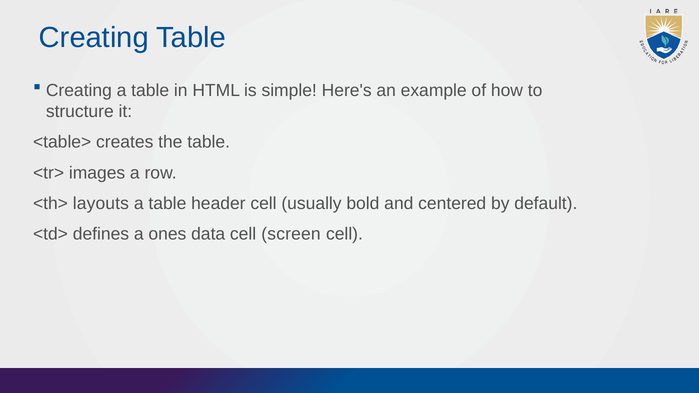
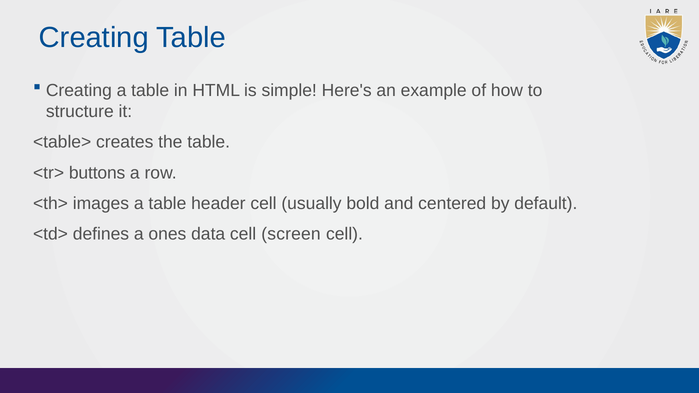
images: images -> buttons (97, 173)
layouts: layouts -> images (101, 204)
